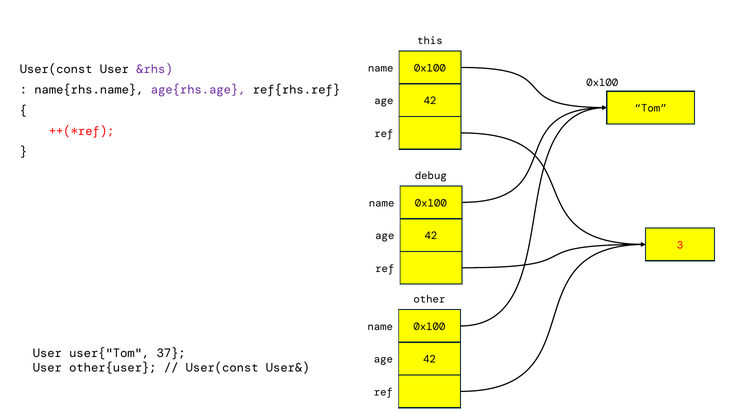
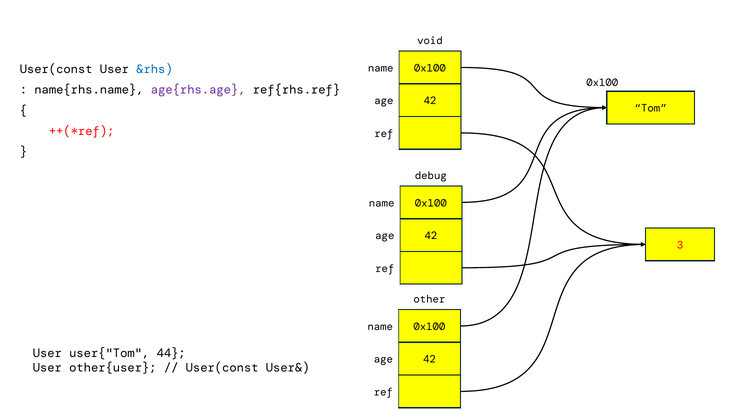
this: this -> void (430, 41)
&rhs colour: purple -> blue (154, 69)
37: 37 -> 44 (171, 353)
